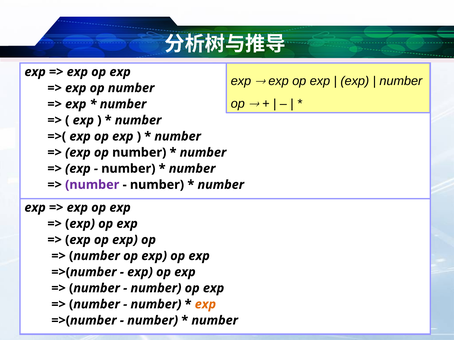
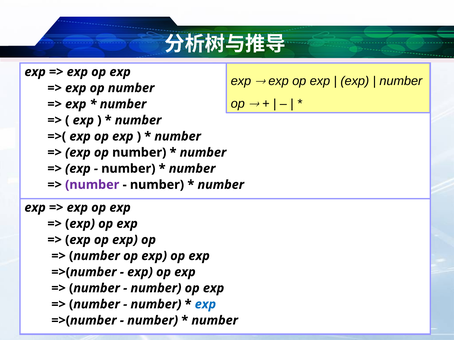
exp colour: orange -> blue (205, 305)
